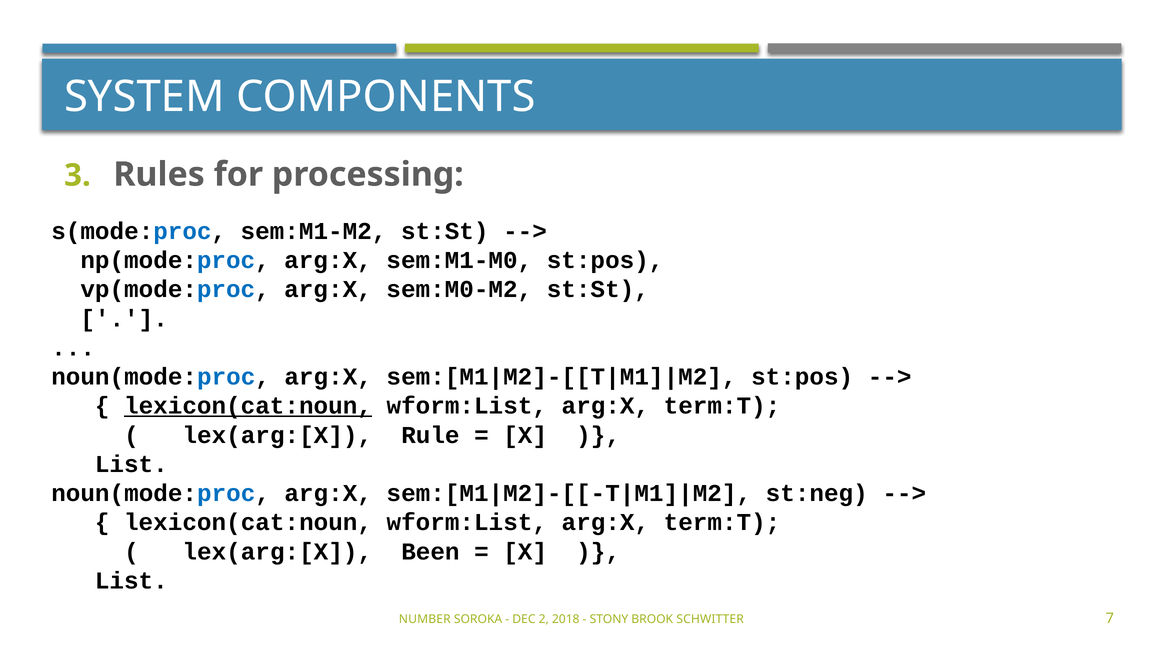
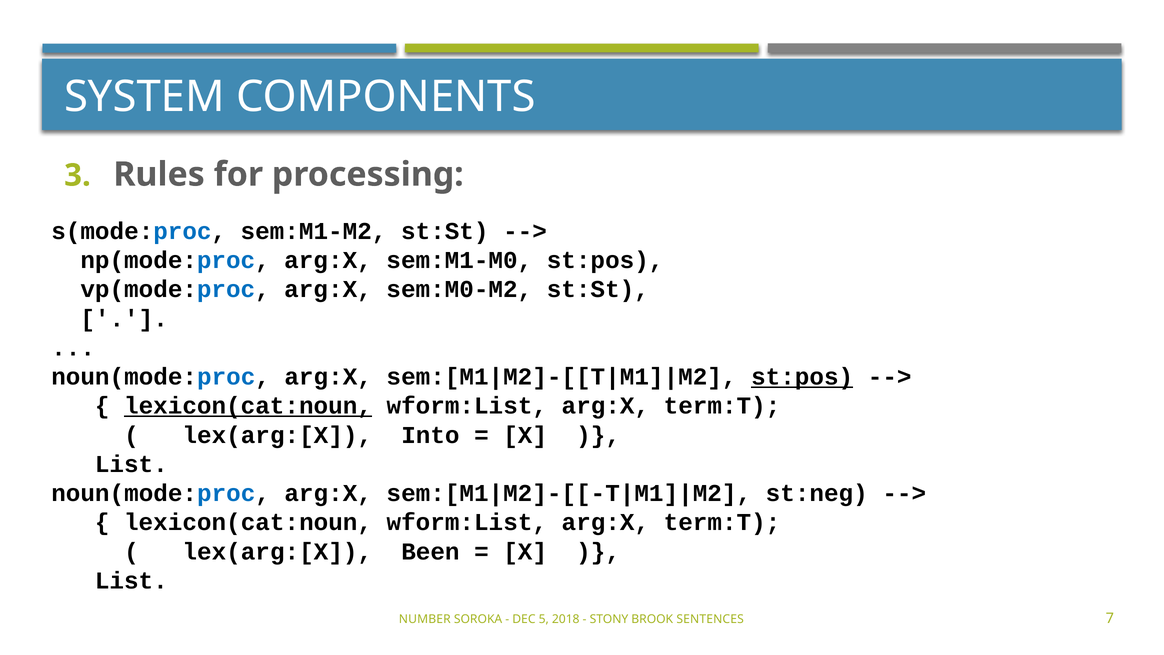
st:pos underline: none -> present (802, 377)
Rule: Rule -> Into (430, 435)
2: 2 -> 5 (544, 619)
SCHWITTER: SCHWITTER -> SENTENCES (710, 619)
